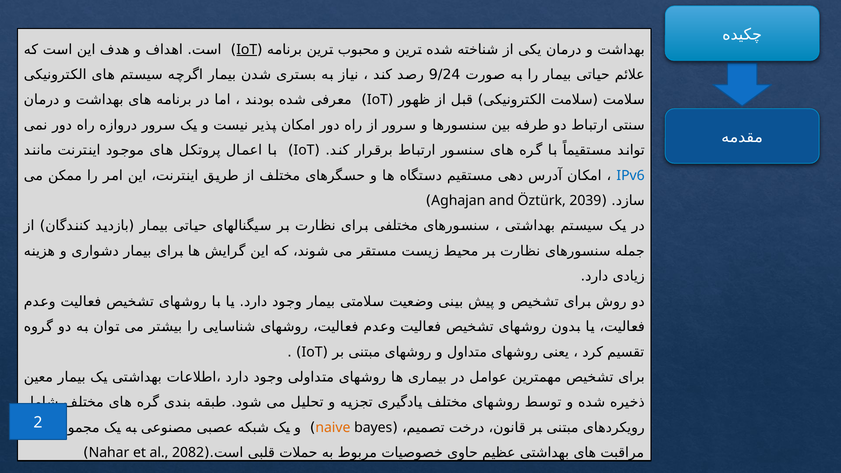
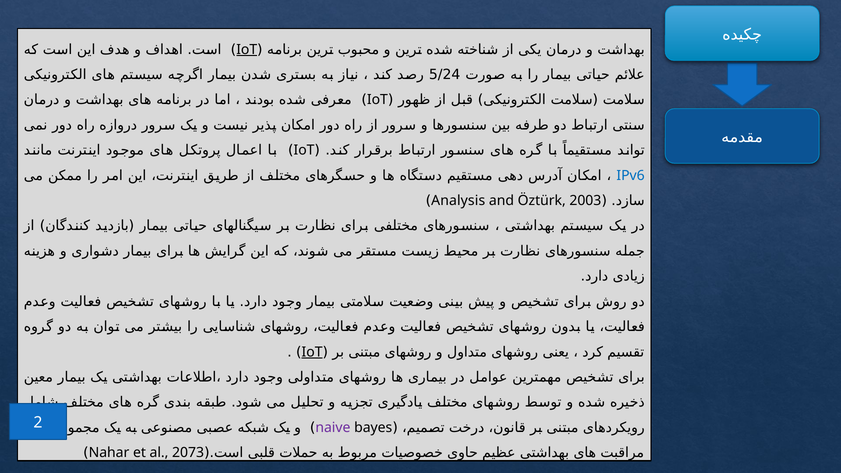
9/24: 9/24 -> 5/24 (445, 75)
Aghajan: Aghajan -> Analysis (458, 201)
2039: 2039 -> 2003 (585, 201)
IoT underline: none -> present (312, 352)
naive colour: orange -> purple (333, 428)
2082: 2082 -> 2073 (188, 453)
